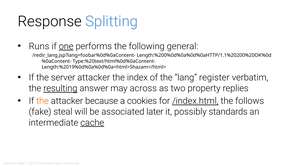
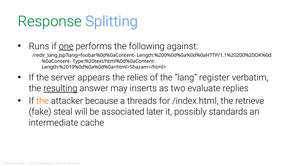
Response colour: black -> green (50, 21)
general: general -> against (182, 46)
server attacker: attacker -> appears (94, 78)
index: index -> relies (137, 78)
across: across -> inserts (143, 88)
property: property -> evaluate (204, 88)
cookies: cookies -> threads (142, 101)
/index.html underline: present -> none (195, 101)
follows: follows -> retrieve (250, 101)
cache underline: present -> none (92, 123)
